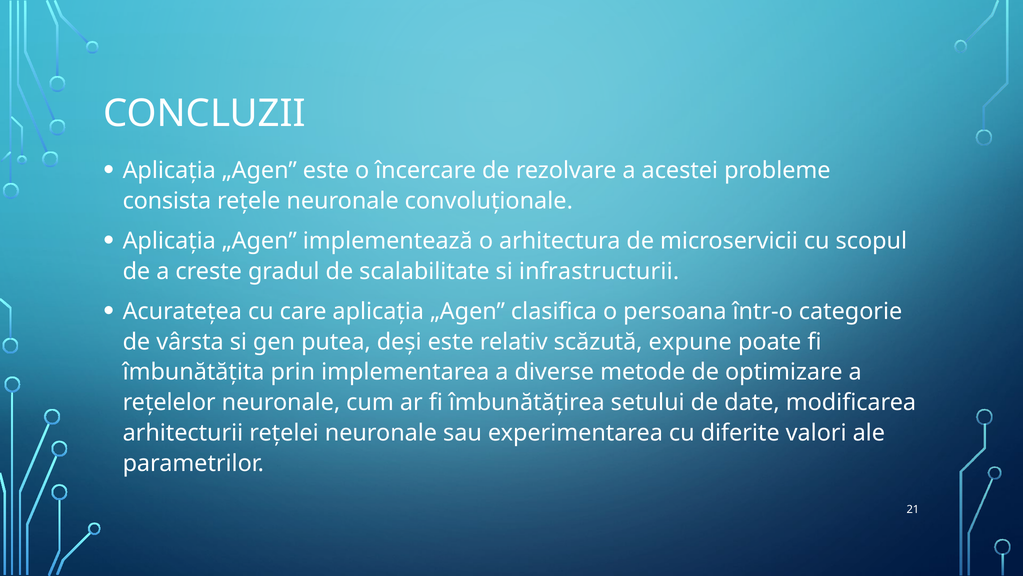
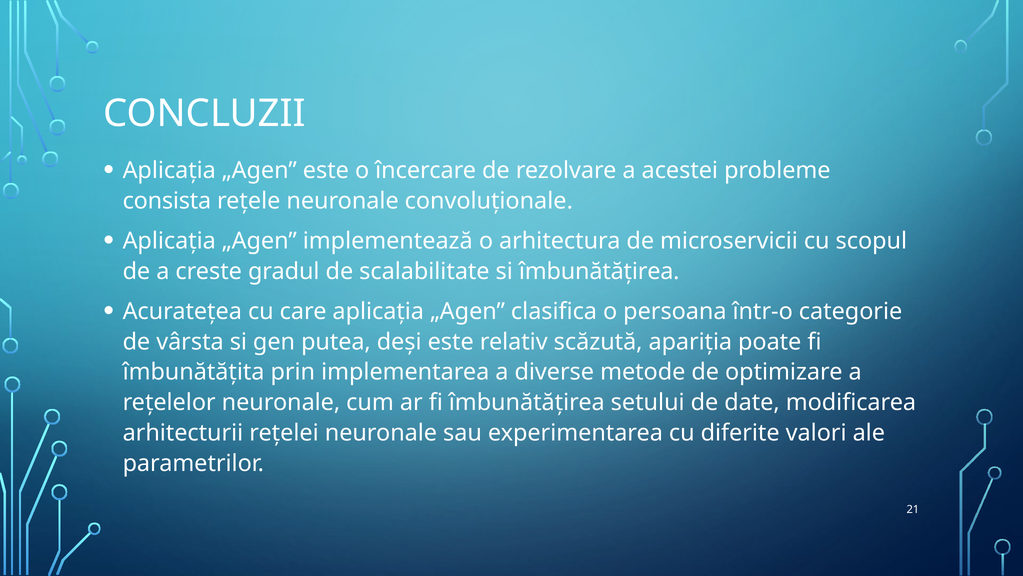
si infrastructurii: infrastructurii -> îmbunătățirea (599, 271)
expune: expune -> apariția (690, 341)
